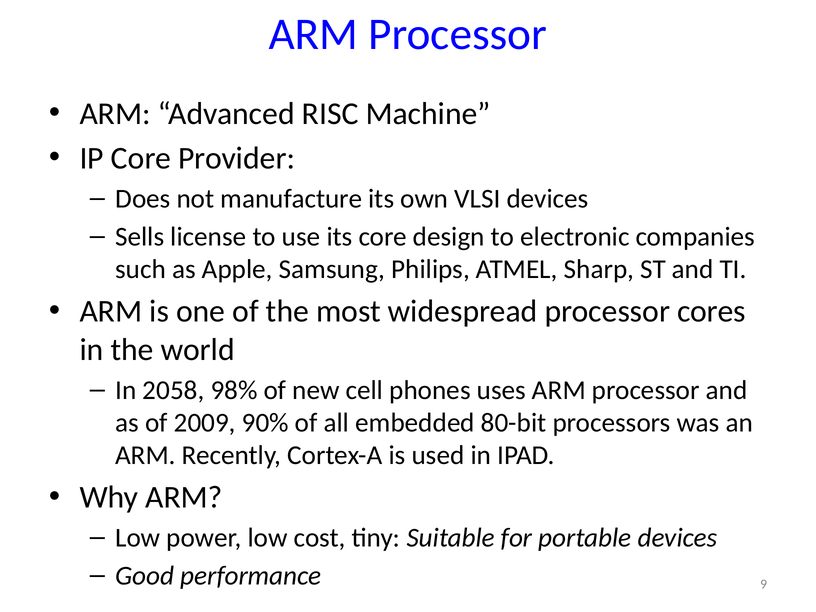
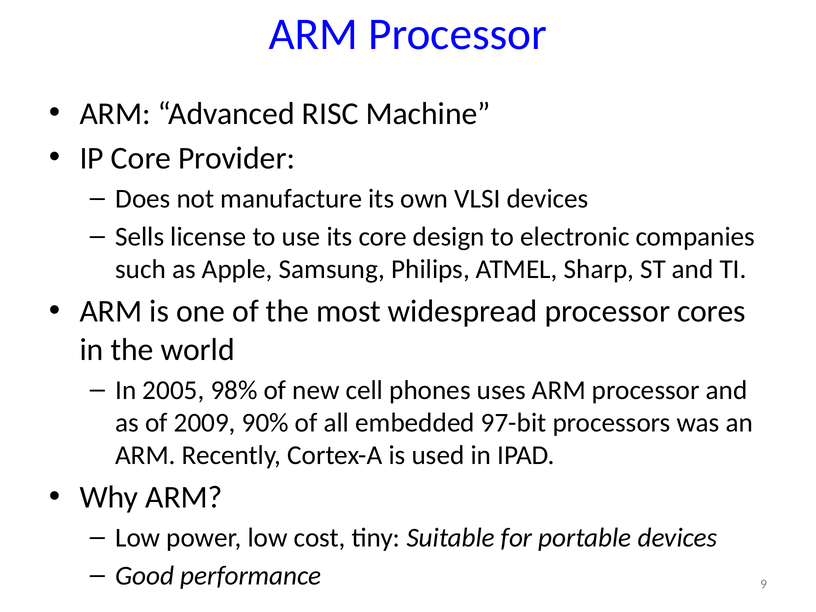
2058: 2058 -> 2005 (173, 390)
80-bit: 80-bit -> 97-bit (514, 423)
